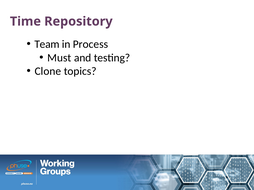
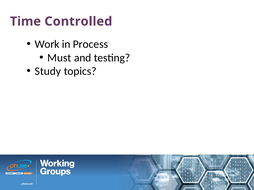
Repository: Repository -> Controlled (78, 21)
Team: Team -> Work (47, 44)
Clone: Clone -> Study (48, 71)
